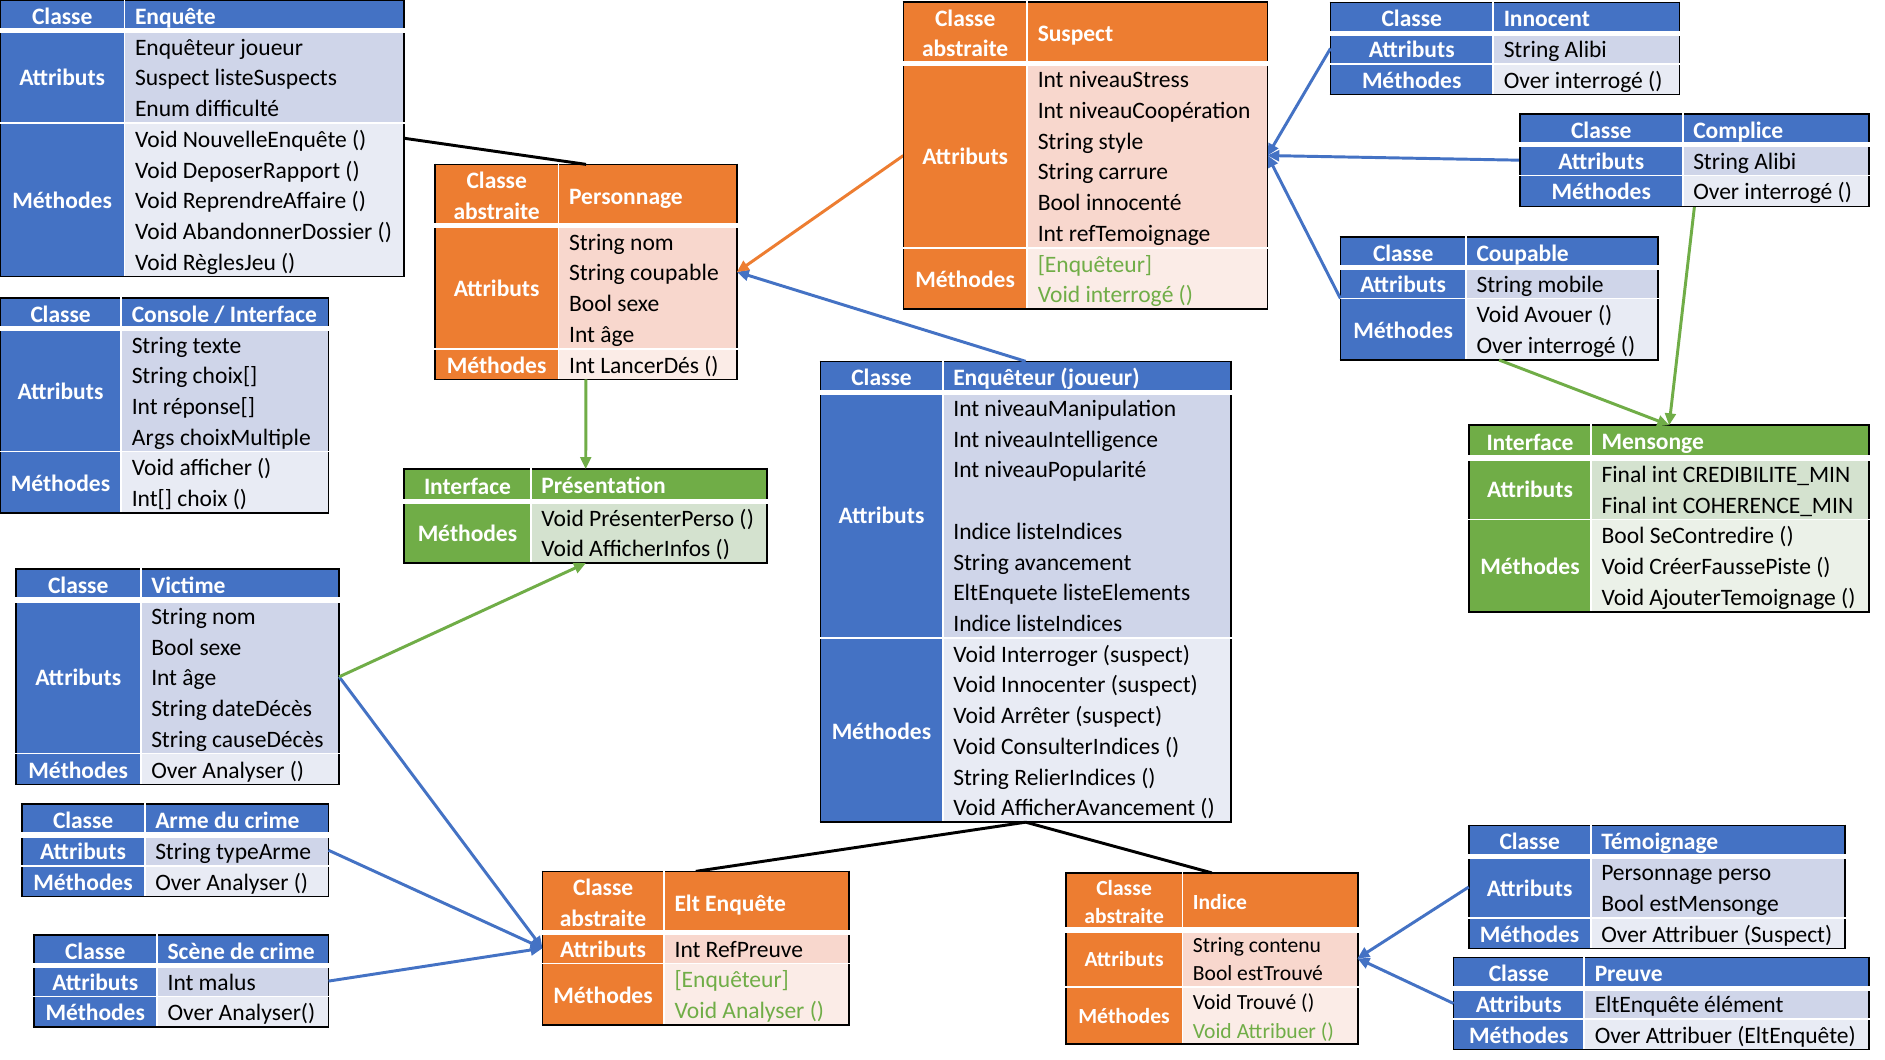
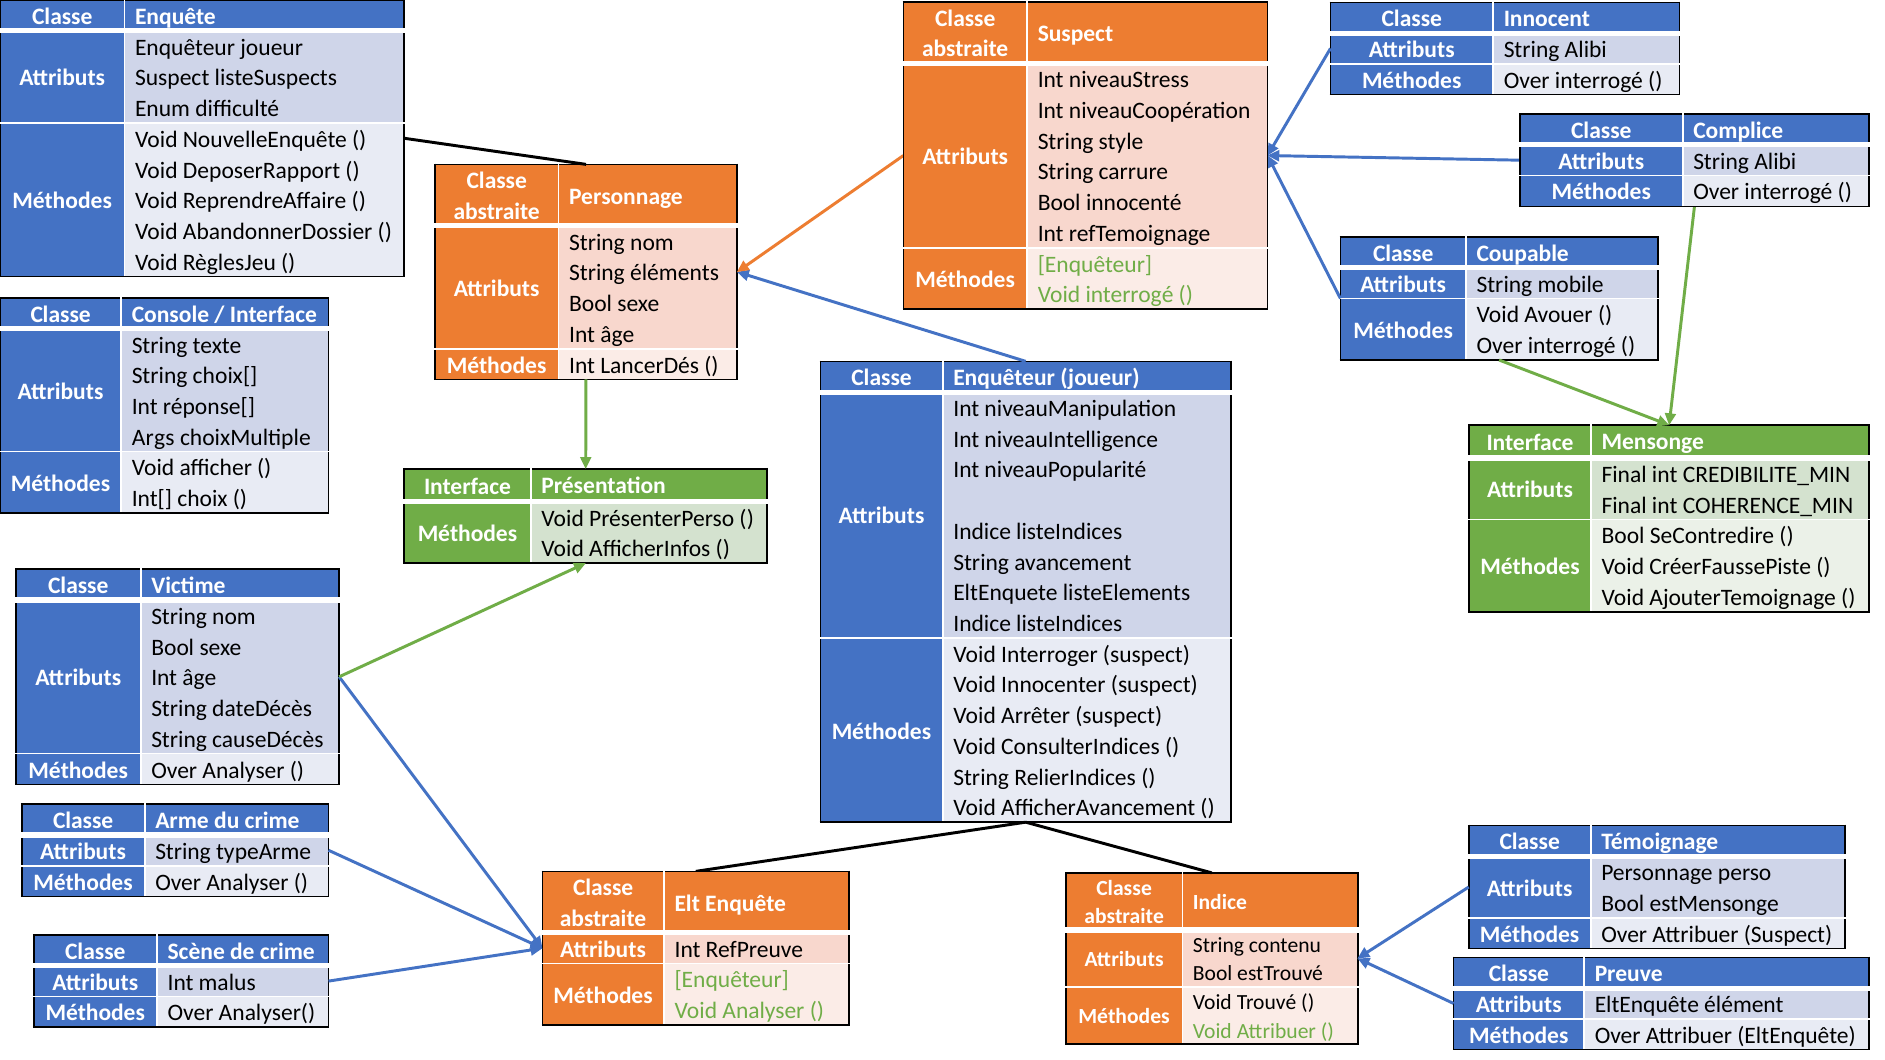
String coupable: coupable -> éléments (675, 273)
